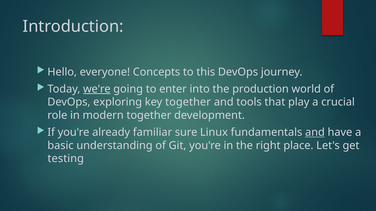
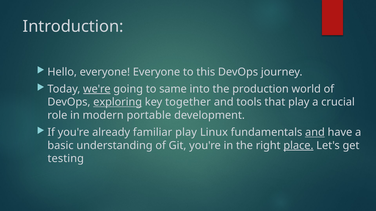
everyone Concepts: Concepts -> Everyone (157, 72)
enter: enter -> same (173, 89)
exploring underline: none -> present (118, 102)
modern together: together -> portable (149, 115)
familiar sure: sure -> play (186, 133)
place underline: none -> present (298, 146)
